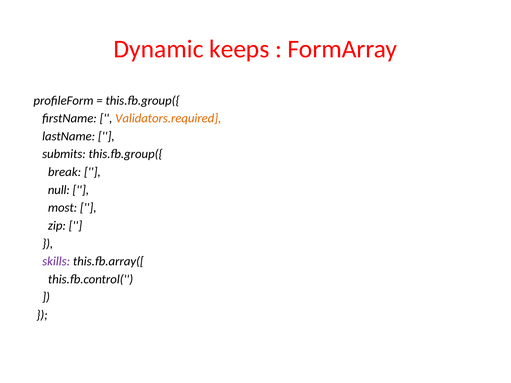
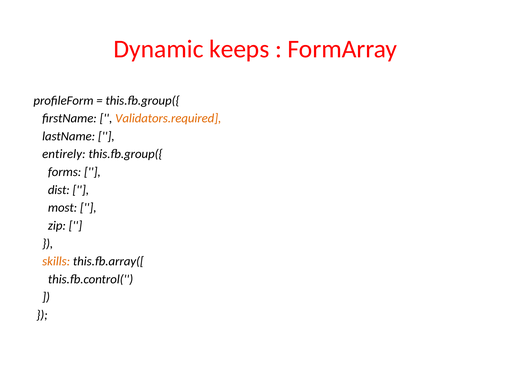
submits: submits -> entirely (64, 154)
break: break -> forms (65, 172)
null: null -> dist (59, 190)
skills colour: purple -> orange (56, 262)
